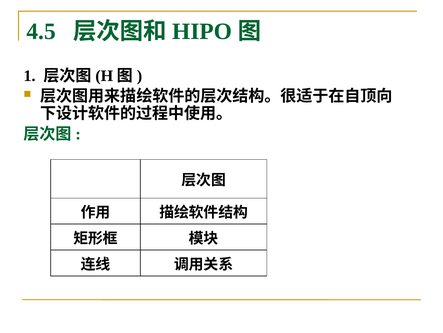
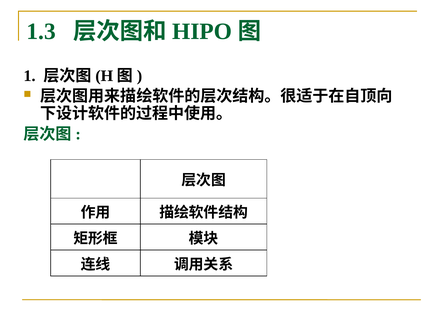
4.5: 4.5 -> 1.3 (41, 31)
